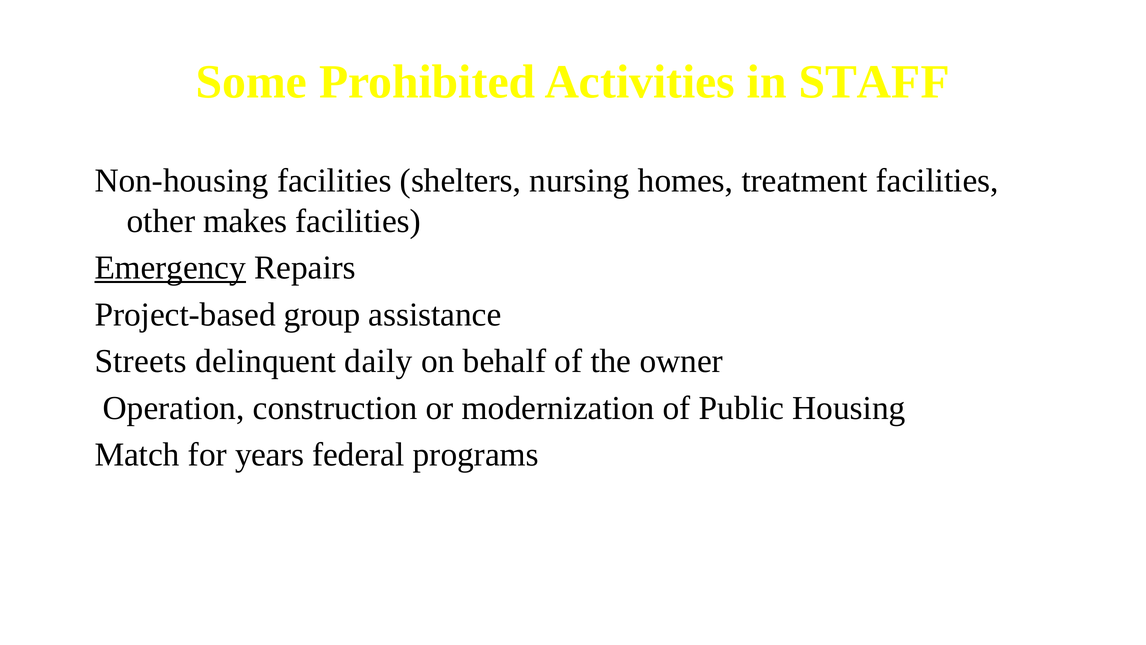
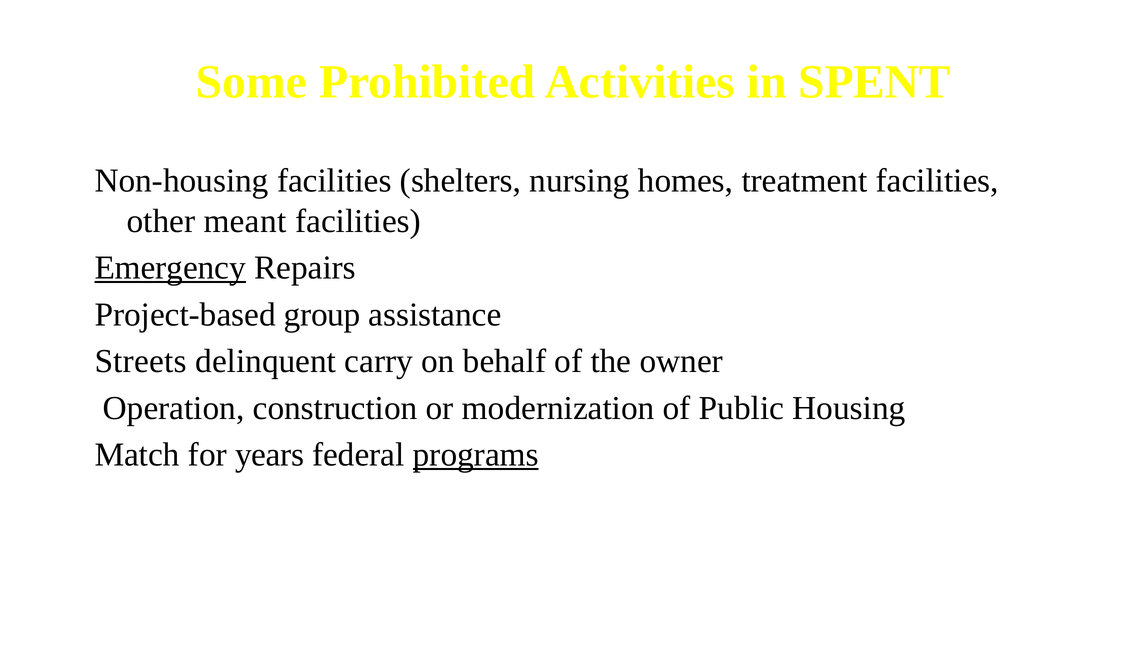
STAFF: STAFF -> SPENT (874, 82)
makes: makes -> meant (245, 221)
daily: daily -> carry (379, 361)
programs underline: none -> present (476, 455)
